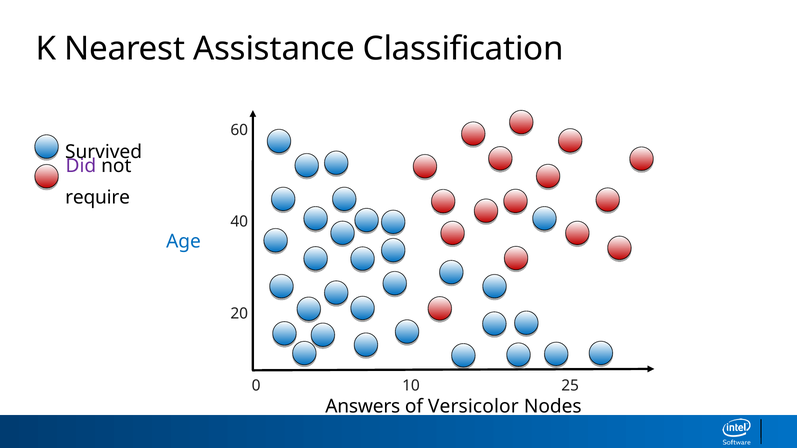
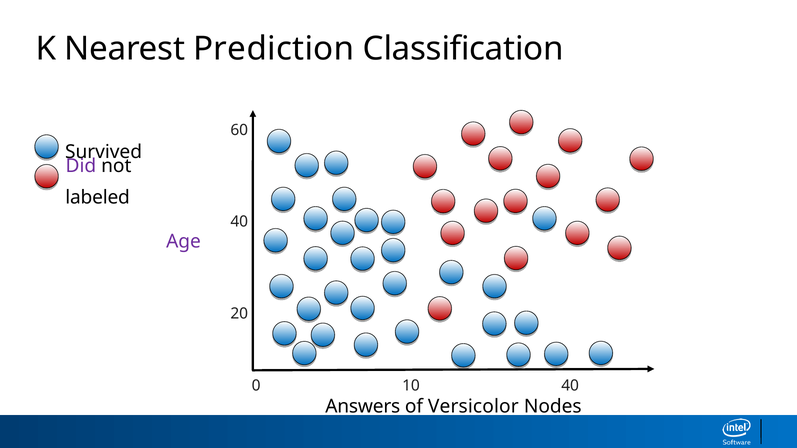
Assistance: Assistance -> Prediction (274, 49)
require: require -> labeled (98, 198)
Age colour: blue -> purple (184, 242)
10 25: 25 -> 40 (570, 386)
